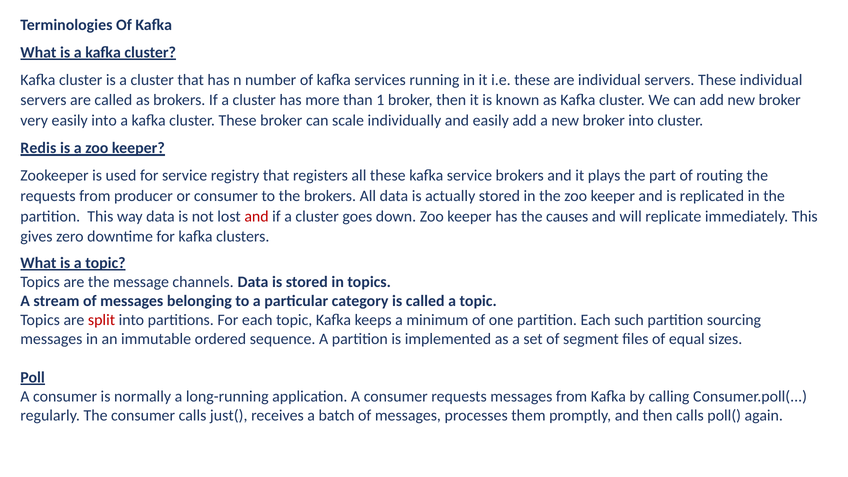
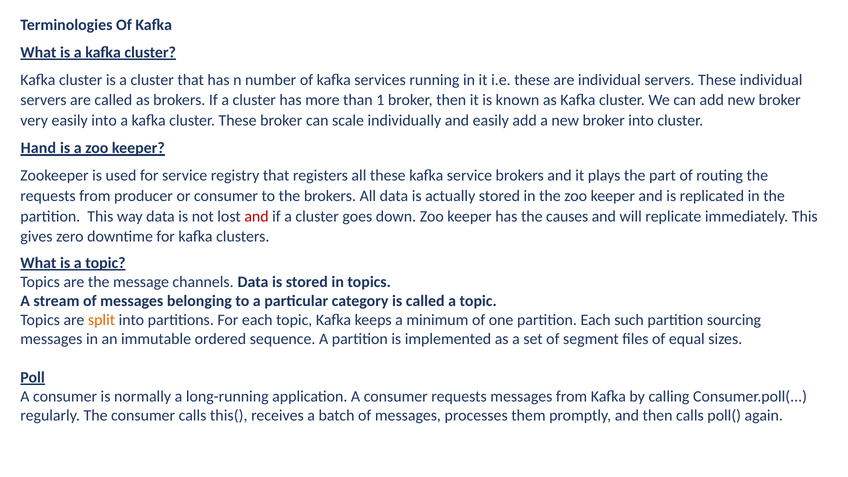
Redis: Redis -> Hand (38, 148)
split colour: red -> orange (102, 320)
just(: just( -> this( (229, 416)
